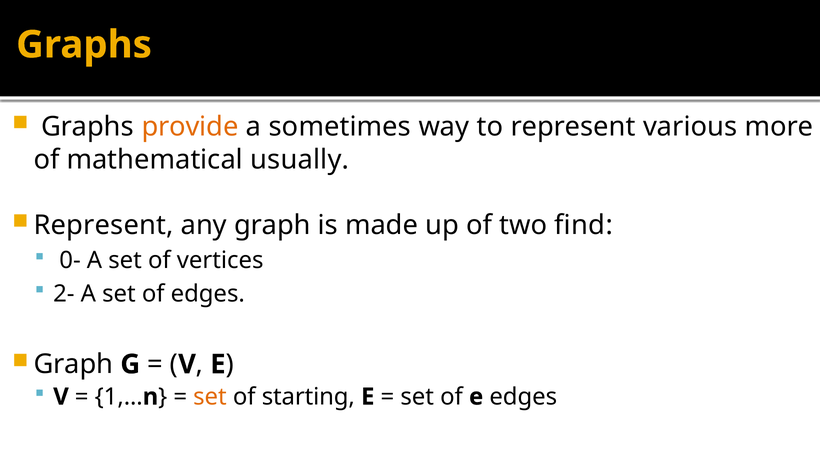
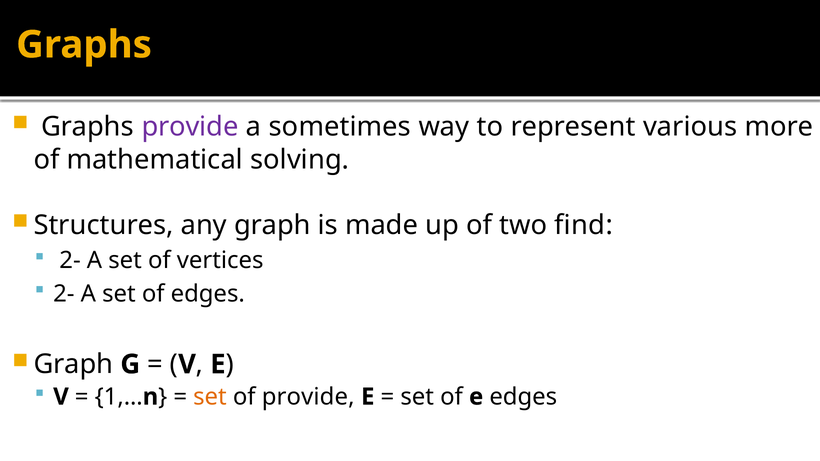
provide colour: orange -> purple (190, 127)
usually: usually -> solving (300, 160)
Represent: Represent -> Structures (104, 225)
0-: 0- -> 2- (70, 261)
of starting: starting -> provide (308, 397)
